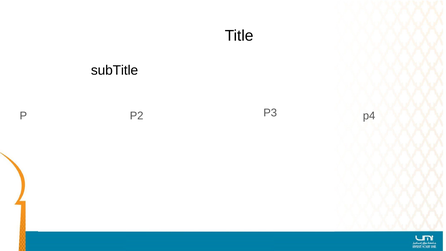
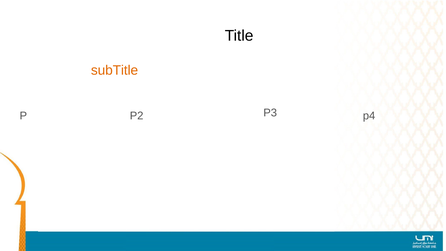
subTitle colour: black -> orange (115, 70)
